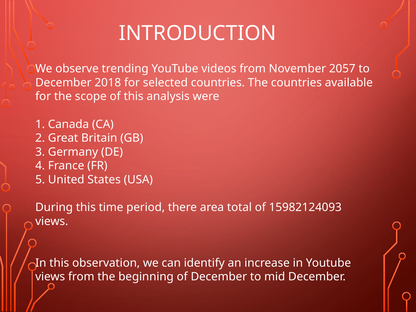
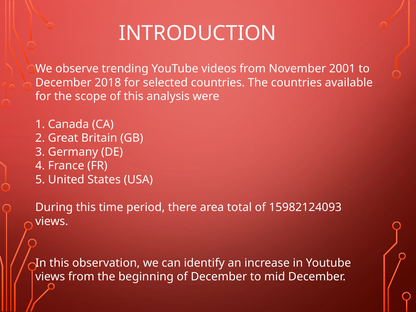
2057: 2057 -> 2001 (342, 69)
